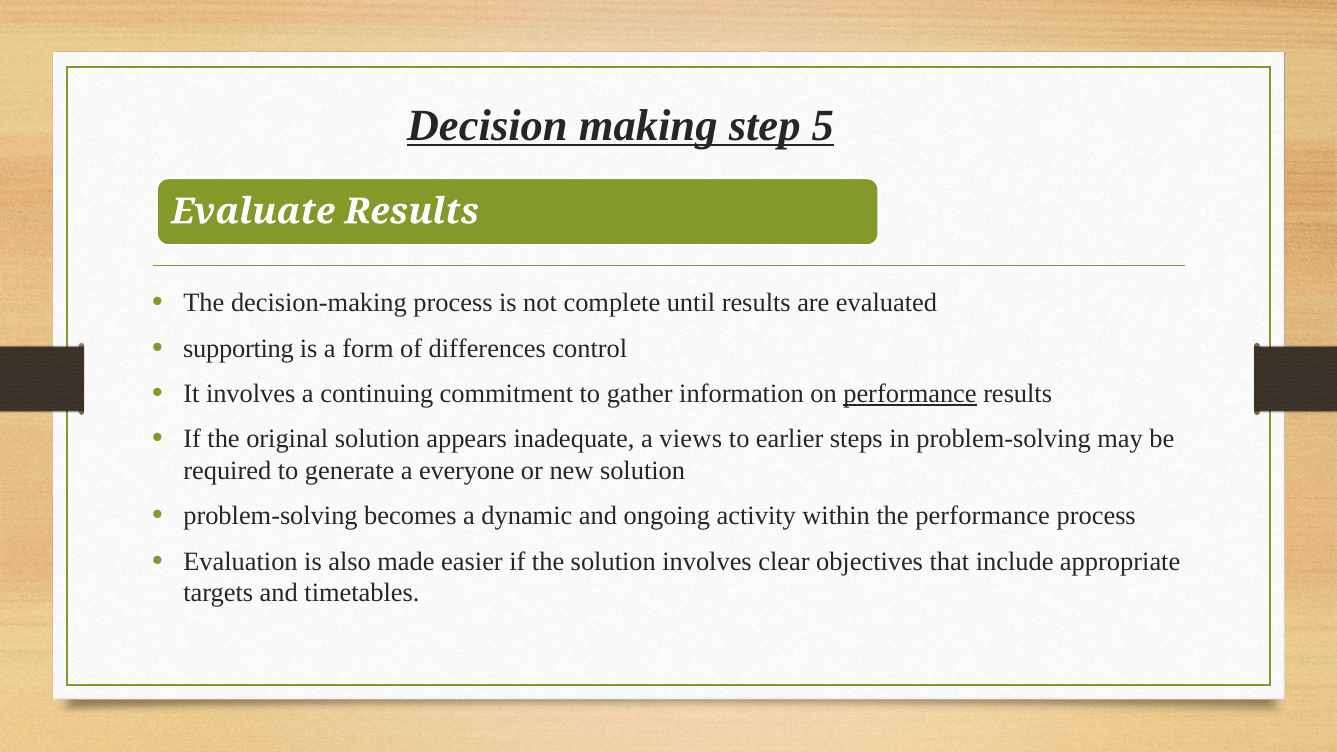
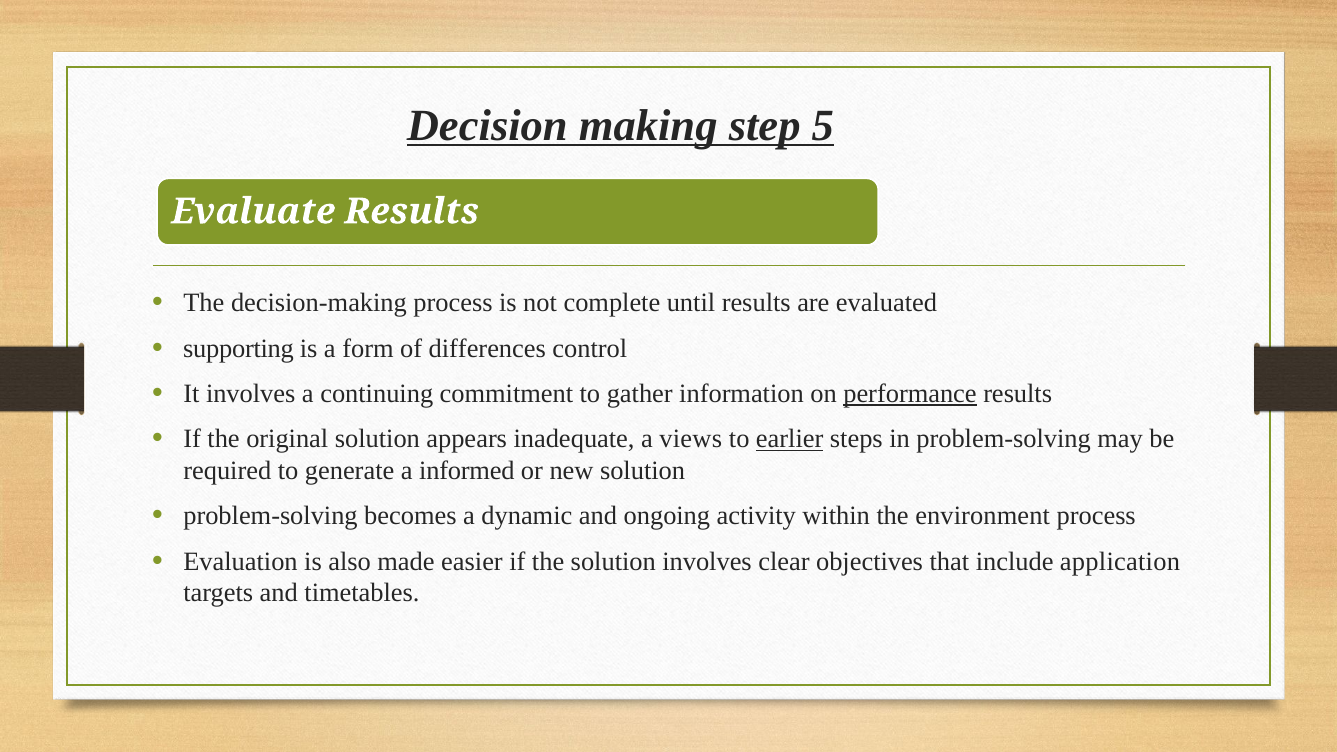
earlier underline: none -> present (790, 439)
everyone: everyone -> informed (467, 471)
the performance: performance -> environment (983, 516)
appropriate: appropriate -> application (1120, 562)
